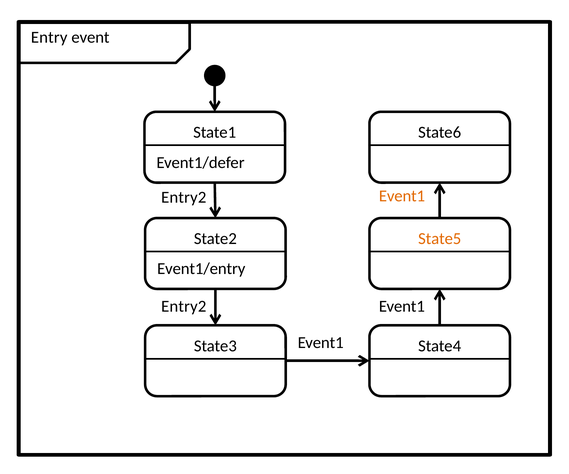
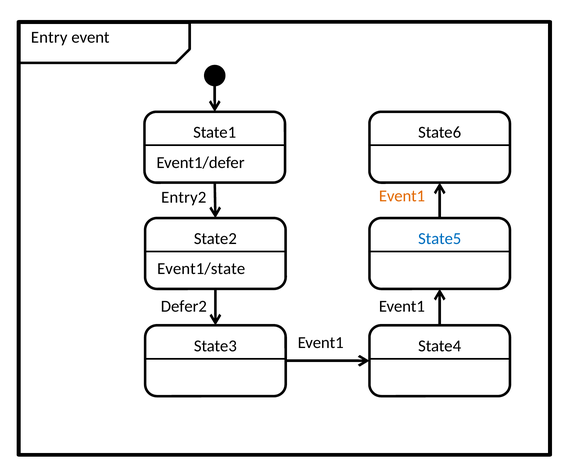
State5 colour: orange -> blue (440, 239)
Event1/entry: Event1/entry -> Event1/state (201, 269)
Entry2: Entry2 -> Defer2 (184, 306)
